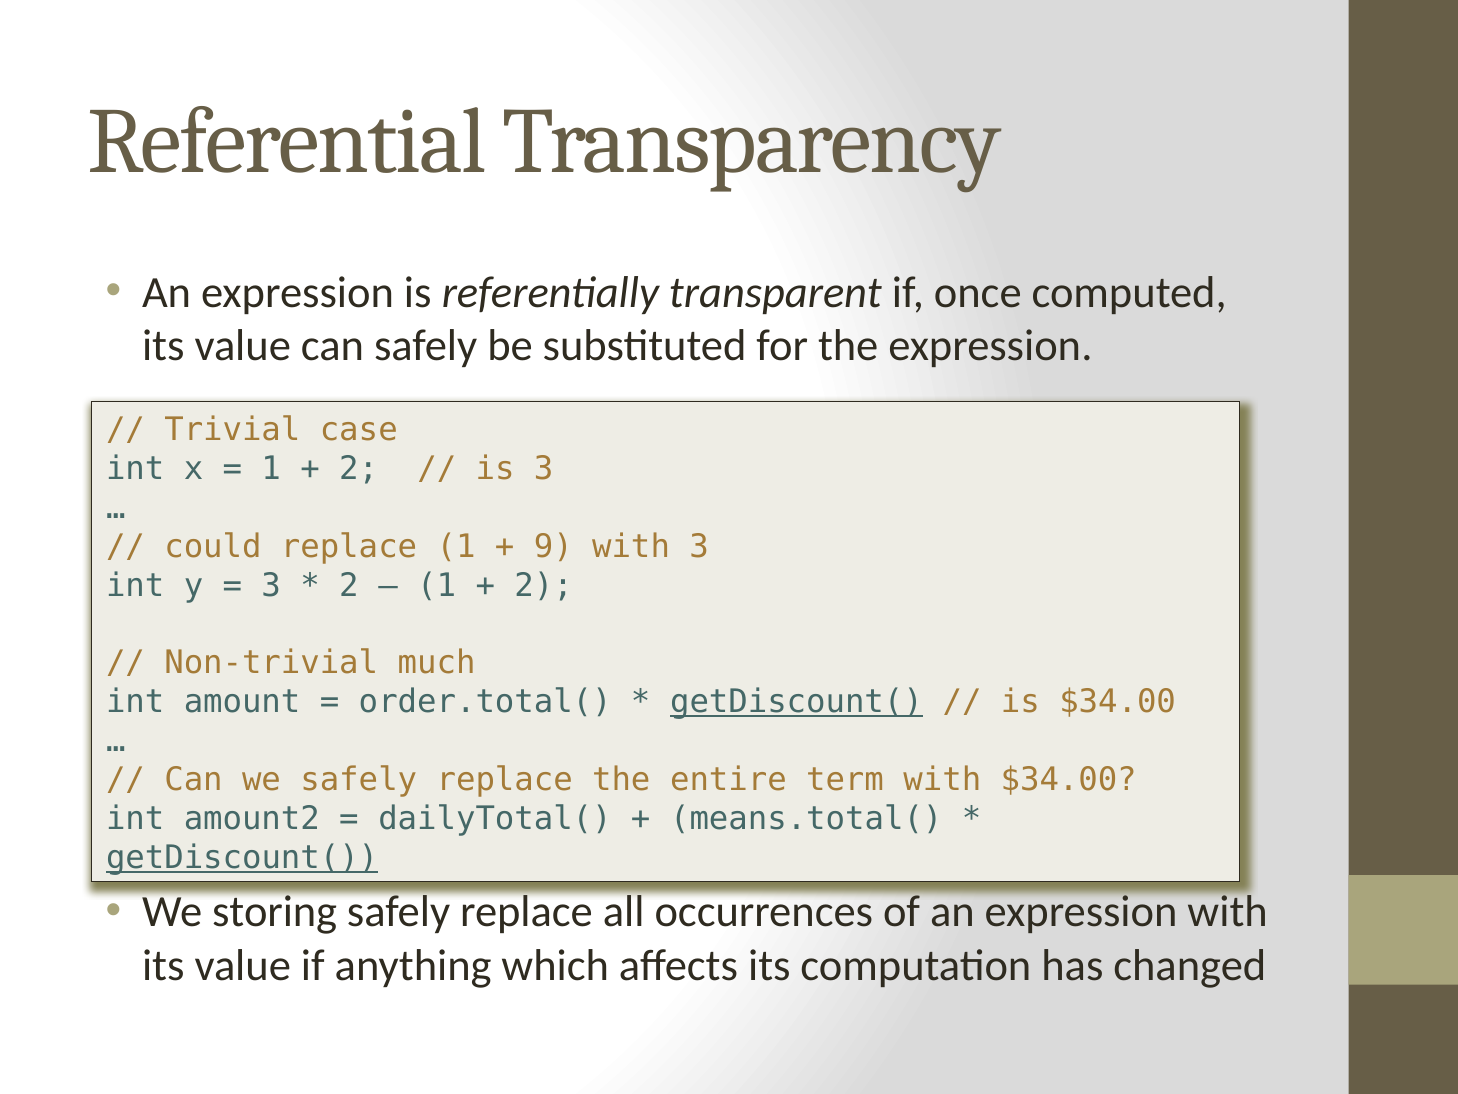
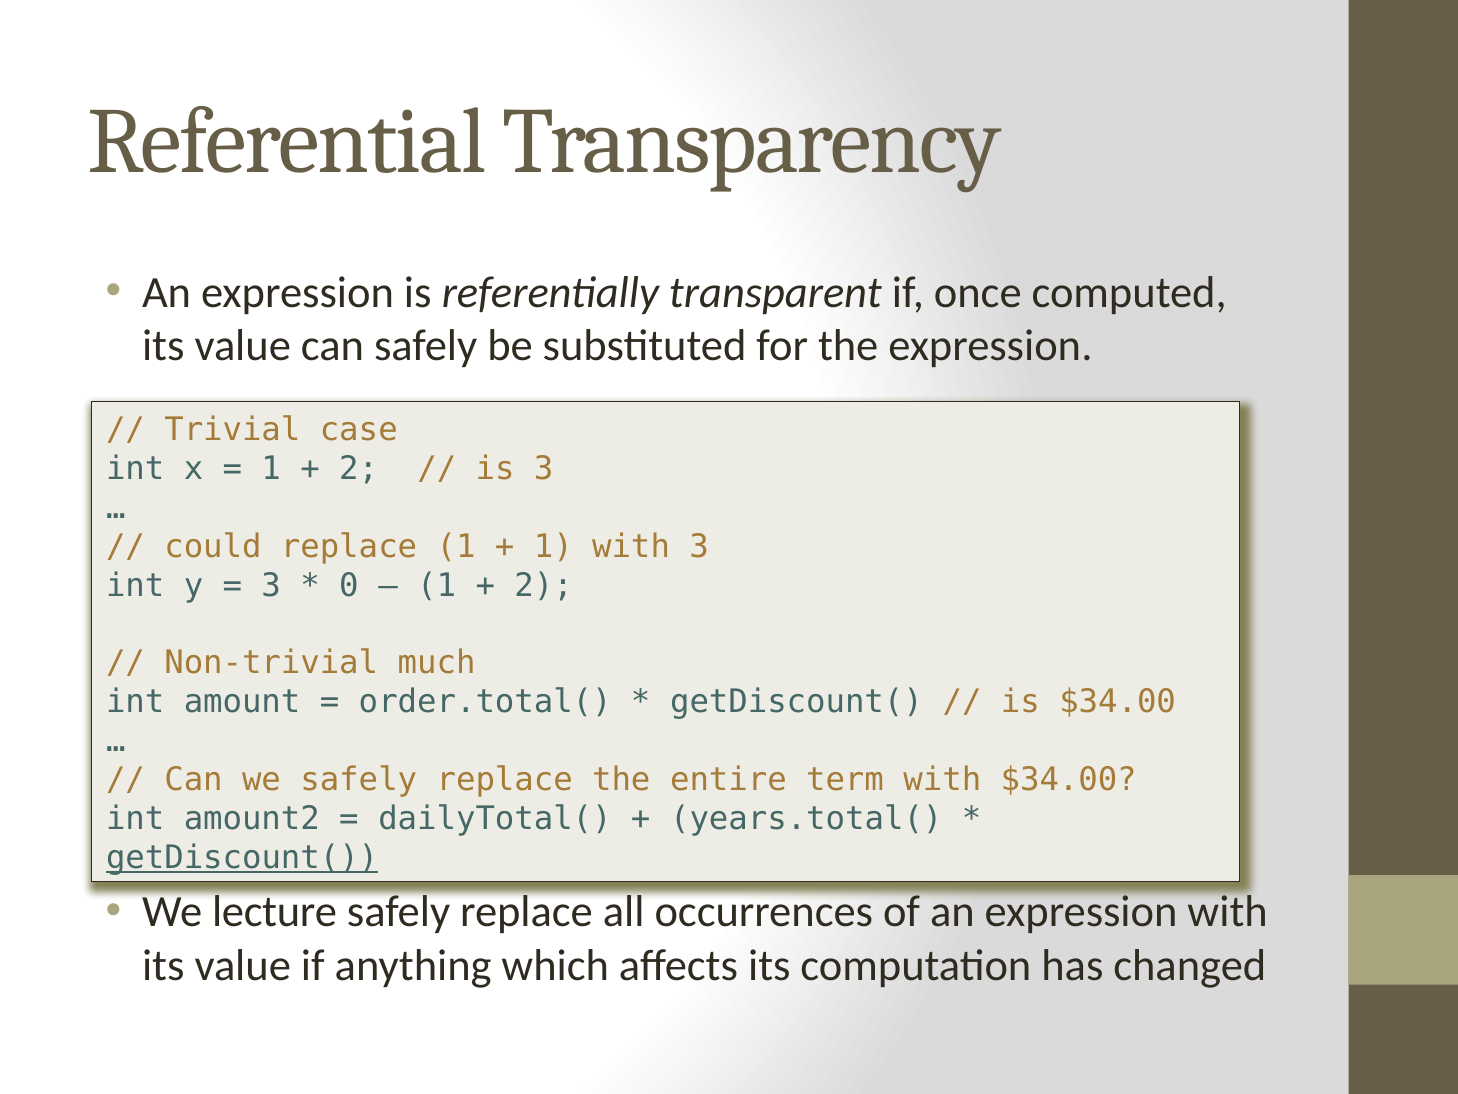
9: 9 -> 1 (553, 546)
2: 2 -> 0 (349, 585)
getDiscount( underline: present -> none (796, 702)
means.total(: means.total( -> years.total( (806, 818)
storing: storing -> lecture (275, 912)
